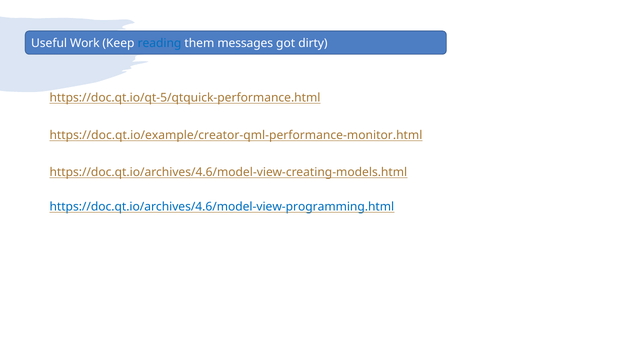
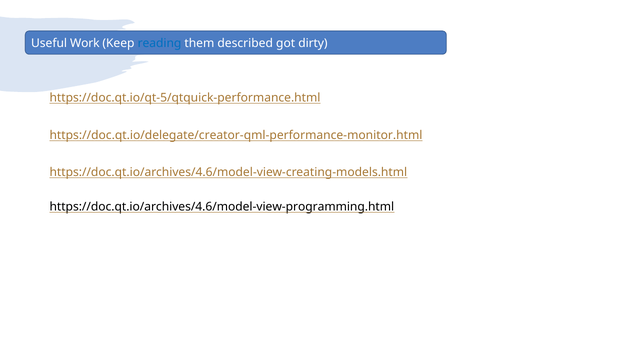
messages: messages -> described (245, 44)
https://doc.qt.io/example/creator-qml-performance-monitor.html: https://doc.qt.io/example/creator-qml-performance-monitor.html -> https://doc.qt.io/delegate/creator-qml-performance-monitor.html (236, 135)
https://doc.qt.io/archives/4.6/model-view-programming.html colour: blue -> black (222, 207)
